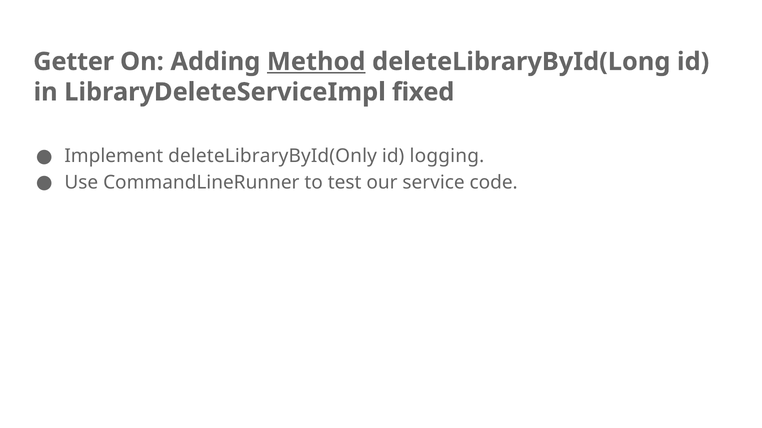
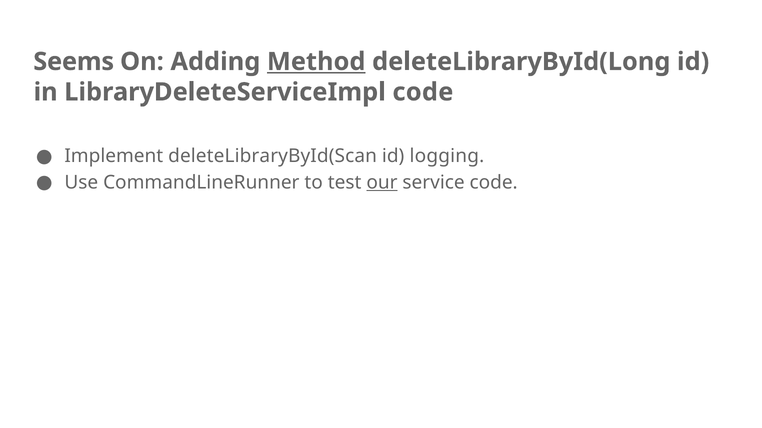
Getter: Getter -> Seems (74, 62)
LibraryDeleteServiceImpl fixed: fixed -> code (423, 92)
deleteLibraryById(Only: deleteLibraryById(Only -> deleteLibraryById(Scan (273, 156)
our underline: none -> present (382, 183)
